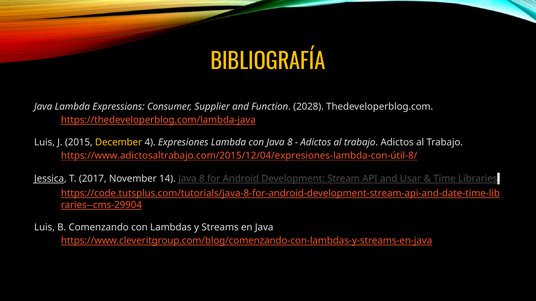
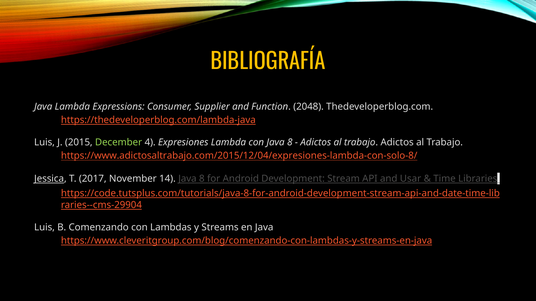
2028: 2028 -> 2048 (309, 107)
December colour: yellow -> light green (119, 142)
https://www.adictosaltrabajo.com/2015/12/04/expresiones-lambda-con-útil-8/: https://www.adictosaltrabajo.com/2015/12/04/expresiones-lambda-con-útil-8/ -> https://www.adictosaltrabajo.com/2015/12/04/expresiones-lambda-con-solo-8/ (239, 156)
